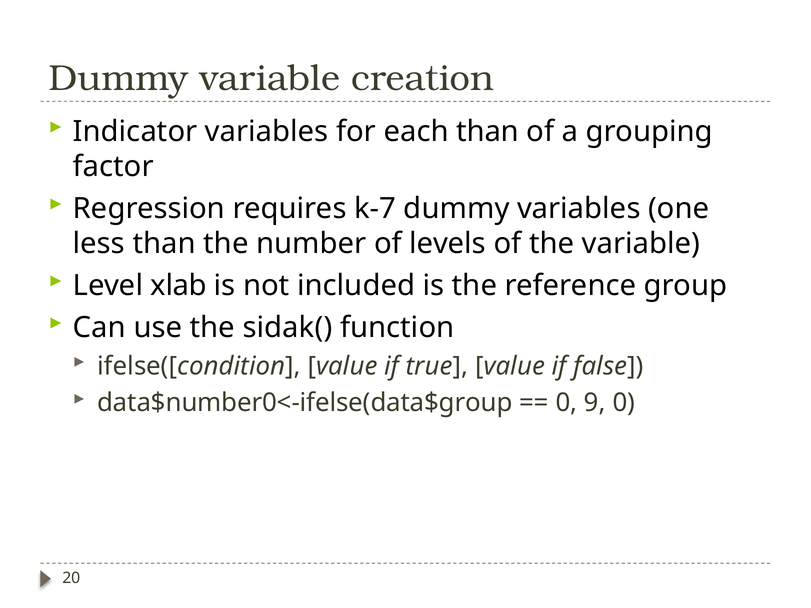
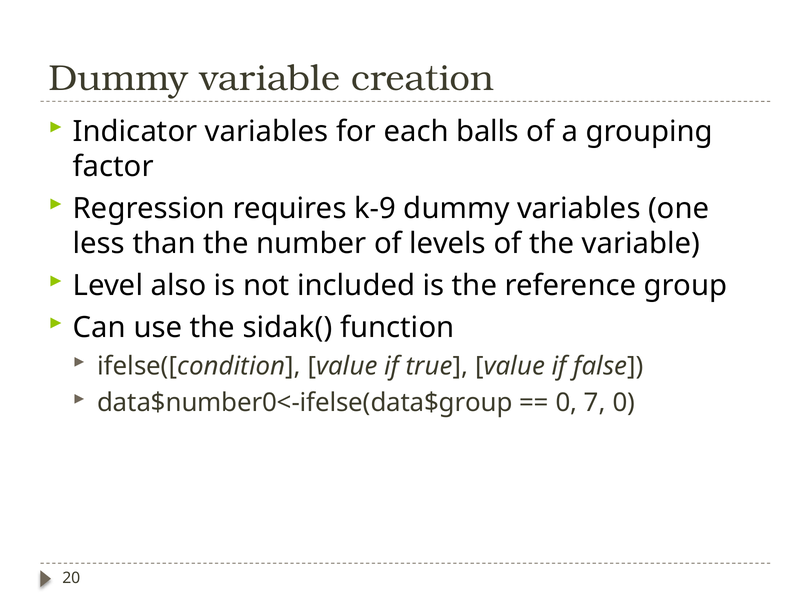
each than: than -> balls (488, 132)
k-7: k-7 -> k-9 (375, 209)
xlab: xlab -> also (178, 286)
9: 9 -> 7 (595, 403)
